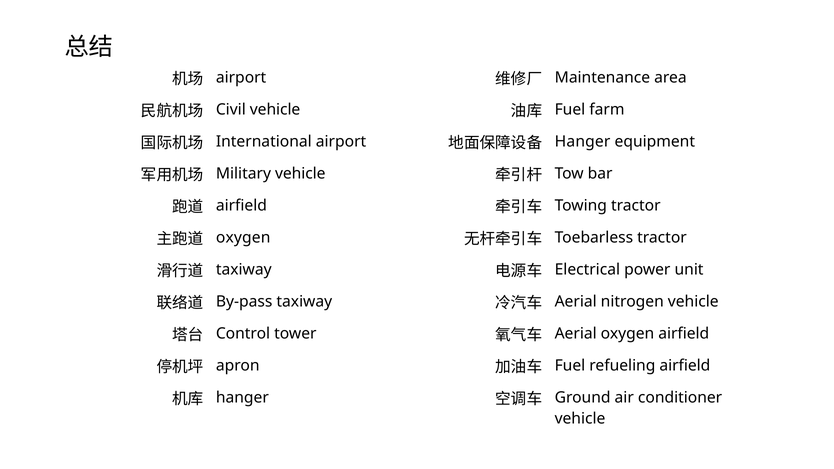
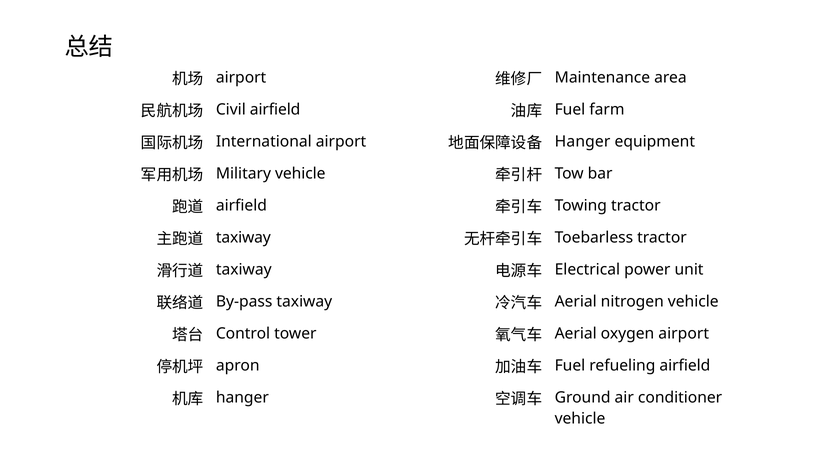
Civil vehicle: vehicle -> airfield (275, 109)
oxygen: oxygen -> taxiway (243, 237)
oxygen airfield: airfield -> airport (684, 334)
